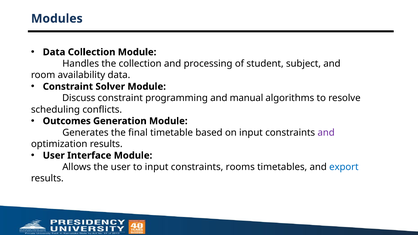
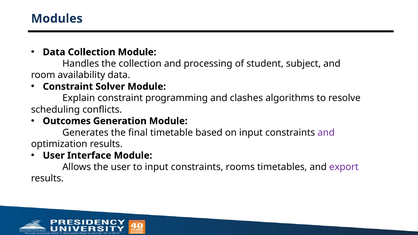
Discuss: Discuss -> Explain (79, 98)
manual: manual -> clashes (246, 98)
export colour: blue -> purple (344, 167)
